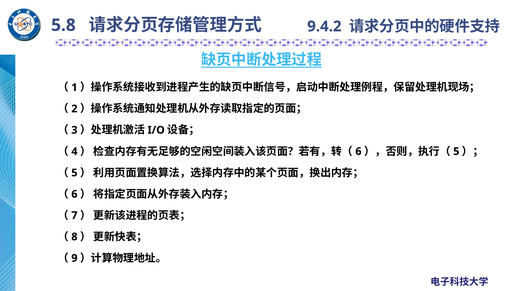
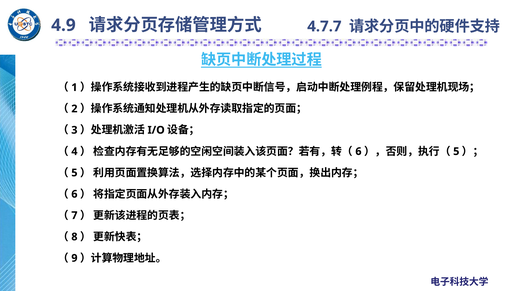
5.8: 5.8 -> 4.9 (63, 25)
9.4.2: 9.4.2 -> 4.7.7 (324, 26)
